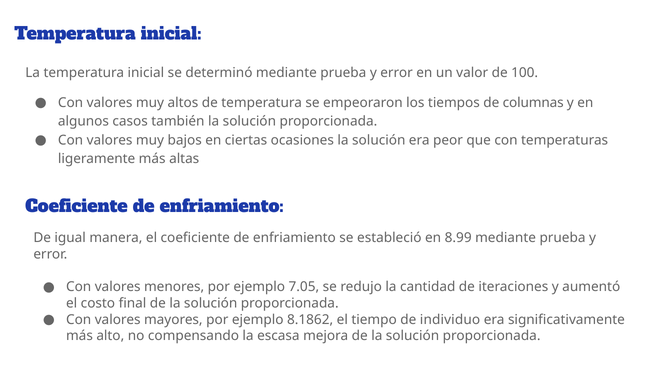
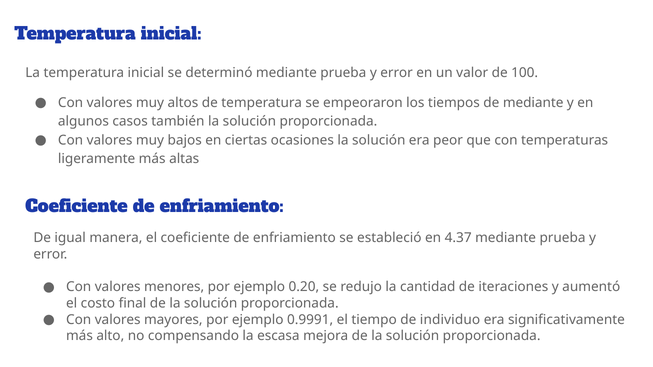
de columnas: columnas -> mediante (533, 103)
8.99: 8.99 -> 4.37 (458, 238)
7.05: 7.05 -> 0.20 (304, 287)
8.1862: 8.1862 -> 0.9991 (310, 320)
